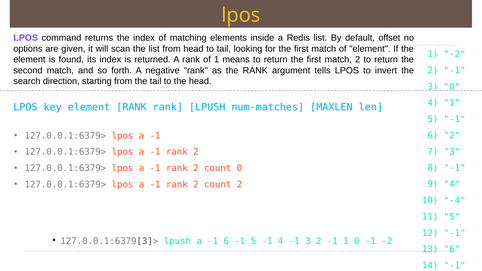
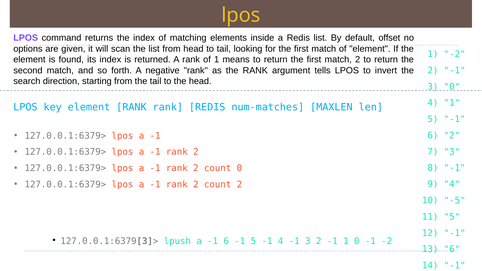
rank LPUSH: LPUSH -> REDIS (207, 107)
-4: -4 -> -5 (455, 201)
